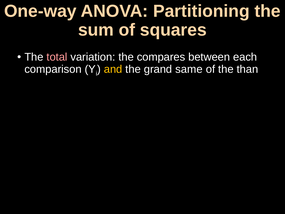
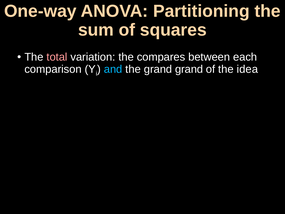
and colour: yellow -> light blue (113, 69)
grand same: same -> grand (189, 69)
than: than -> idea (247, 69)
